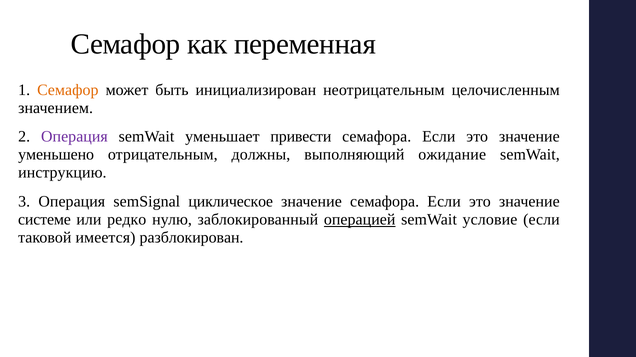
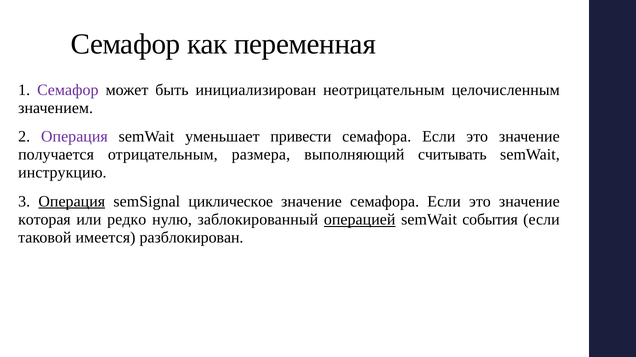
Семафор colour: orange -> purple (68, 90)
уменьшено: уменьшено -> получается (56, 155)
должны: должны -> размера (261, 155)
ожидание: ожидание -> считывать (452, 155)
Операция underline: none -> present (72, 202)
системе: системе -> которая (44, 220)
условие: условие -> события (490, 220)
